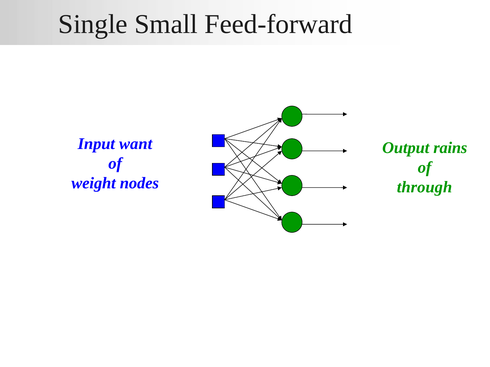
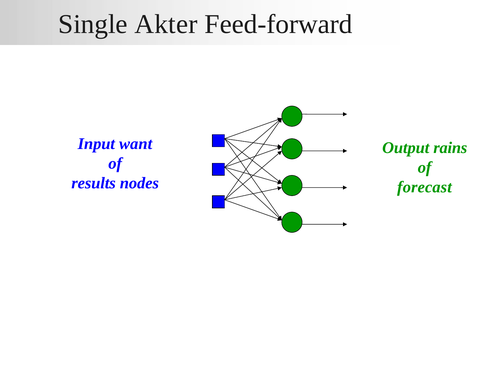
Small: Small -> Akter (166, 24)
weight: weight -> results (94, 183)
through: through -> forecast (424, 187)
